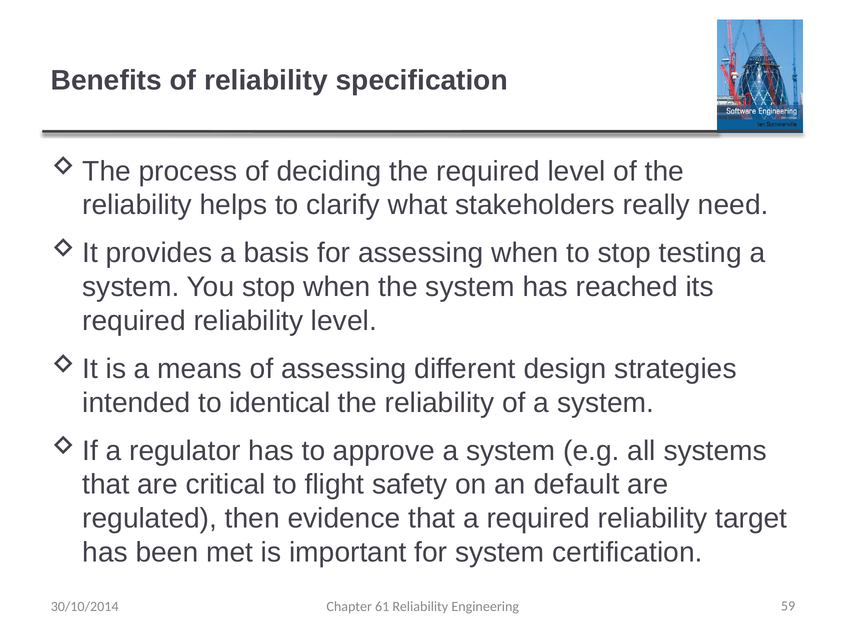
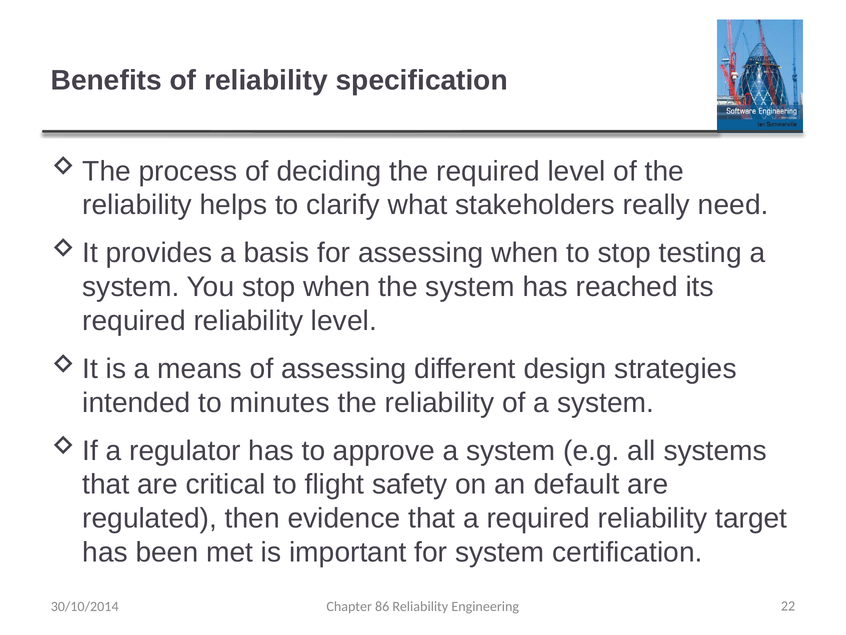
identical: identical -> minutes (280, 402)
61: 61 -> 86 (382, 606)
59: 59 -> 22 (788, 606)
